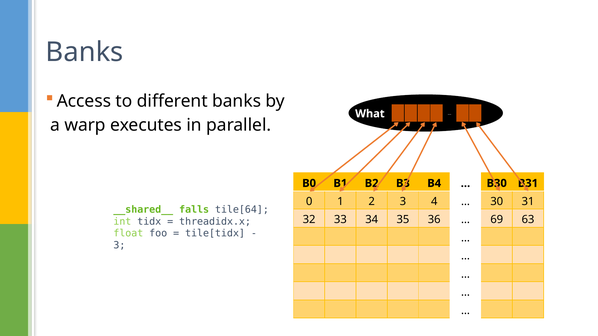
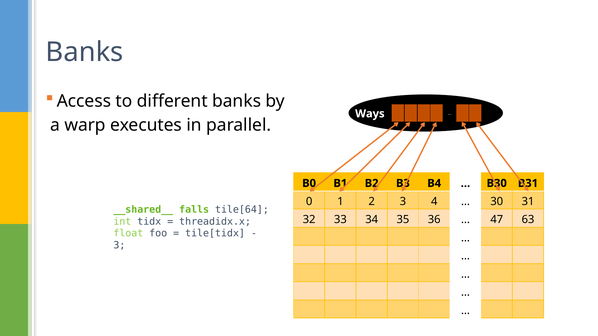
What: What -> Ways (370, 114)
69: 69 -> 47 (497, 220)
